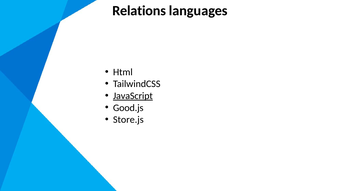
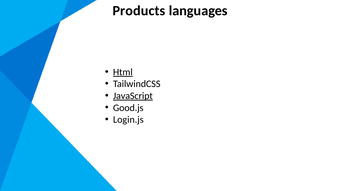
Relations: Relations -> Products (139, 11)
Html underline: none -> present (123, 72)
Store.js: Store.js -> Login.js (128, 120)
